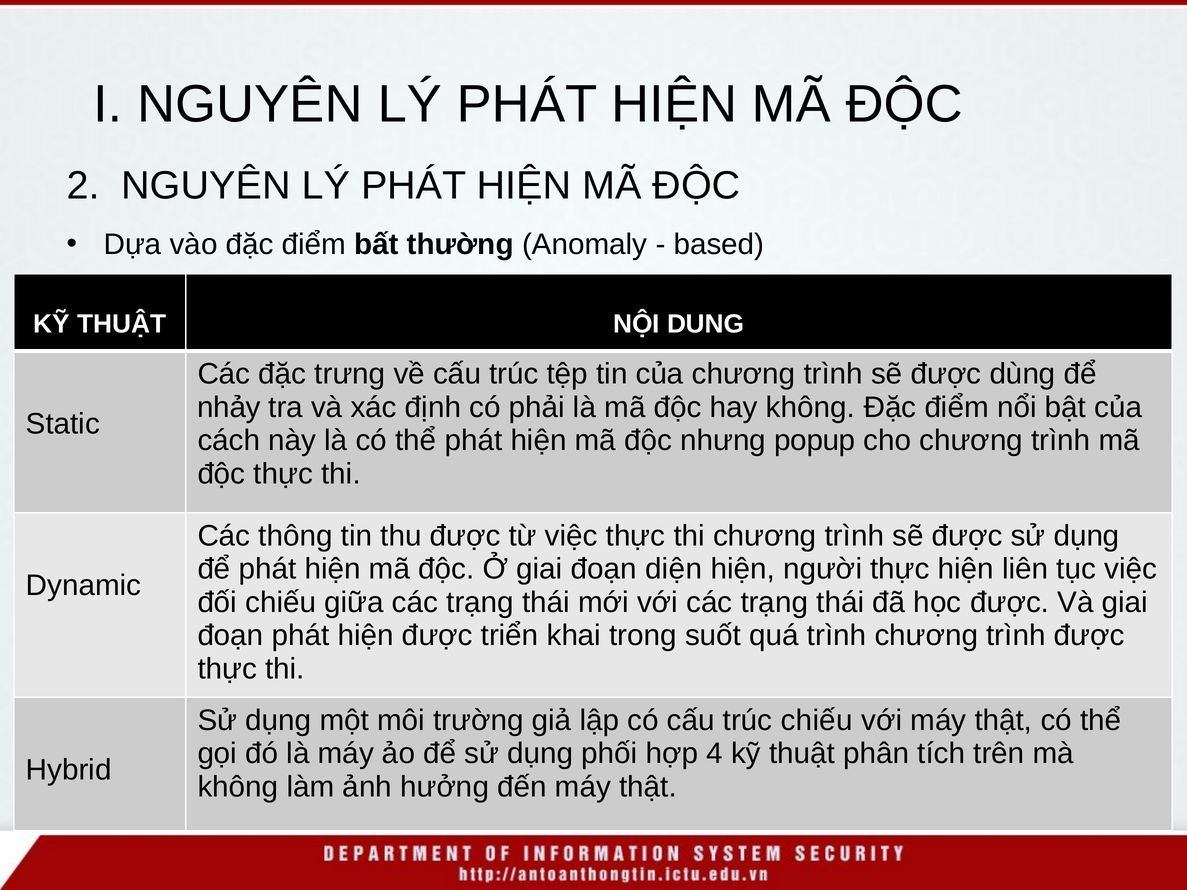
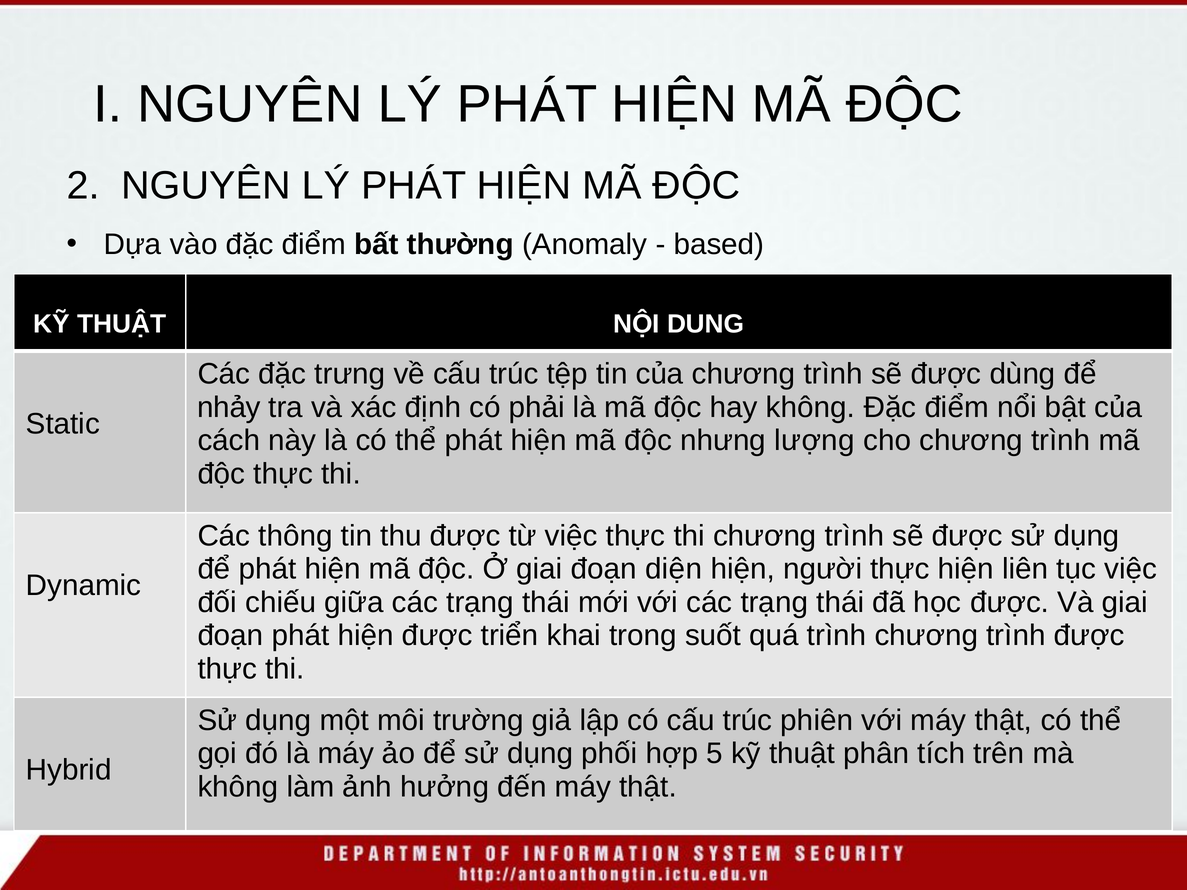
popup: popup -> lượng (815, 441)
trúc chiếu: chiếu -> phiên (817, 721)
4: 4 -> 5 (715, 754)
